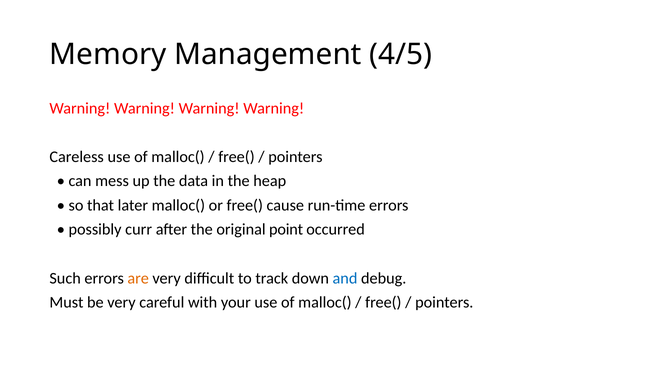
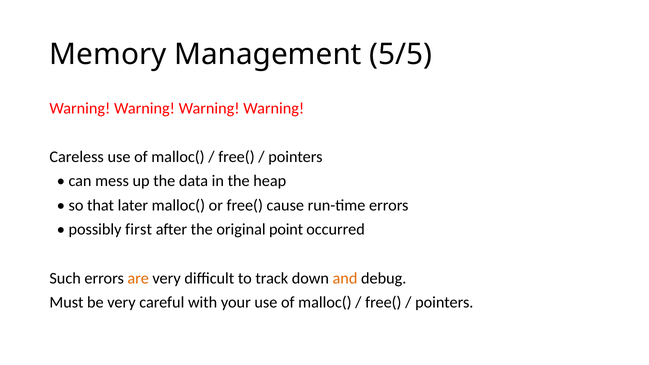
4/5: 4/5 -> 5/5 (401, 55)
curr: curr -> first (139, 230)
and colour: blue -> orange (345, 278)
